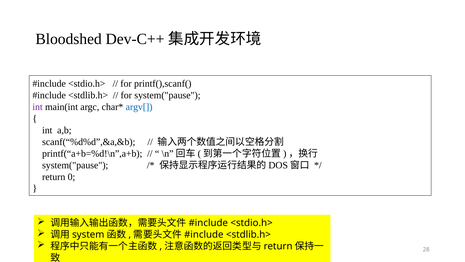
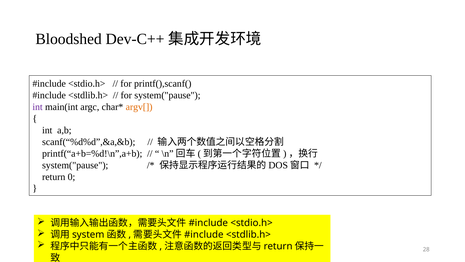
argv[ colour: blue -> orange (139, 107)
